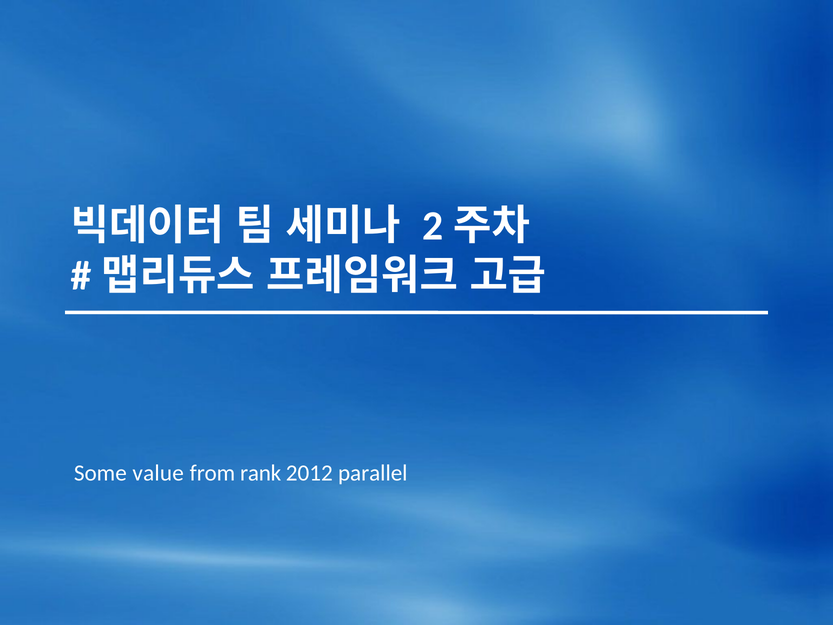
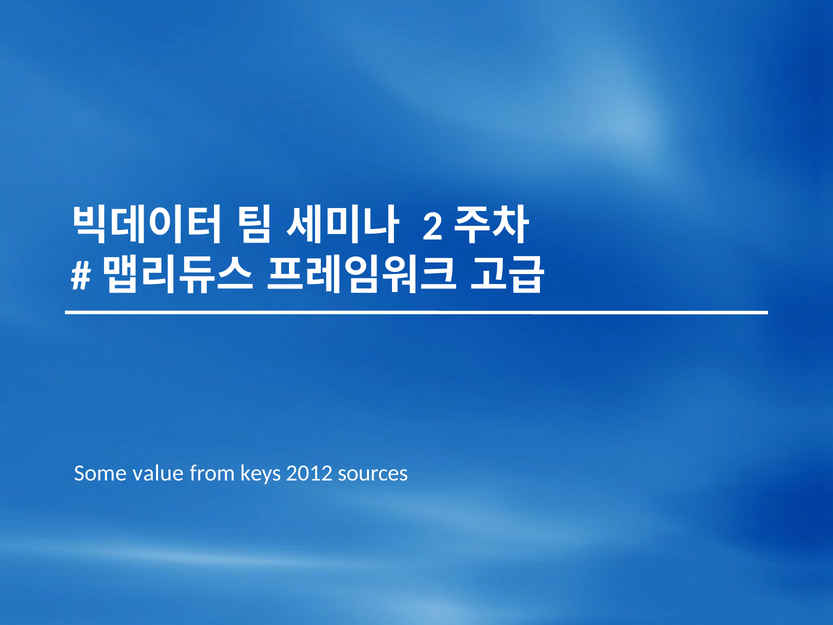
rank: rank -> keys (261, 473)
parallel: parallel -> sources (373, 473)
